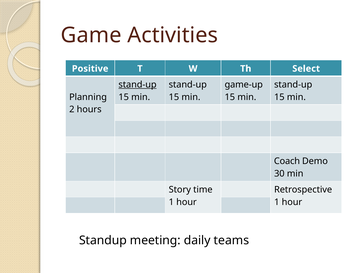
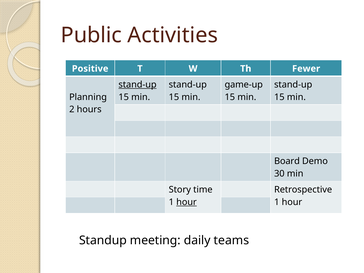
Game: Game -> Public (91, 35)
Select: Select -> Fewer (306, 69)
Coach: Coach -> Board (287, 161)
hour underline: none -> present (187, 202)
